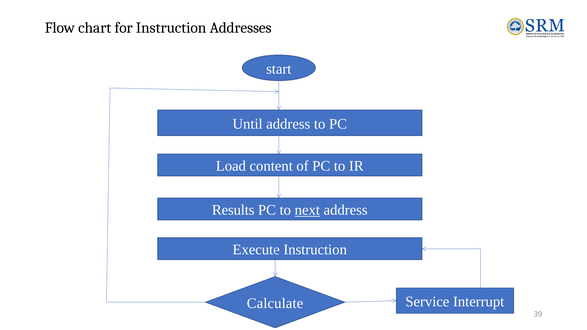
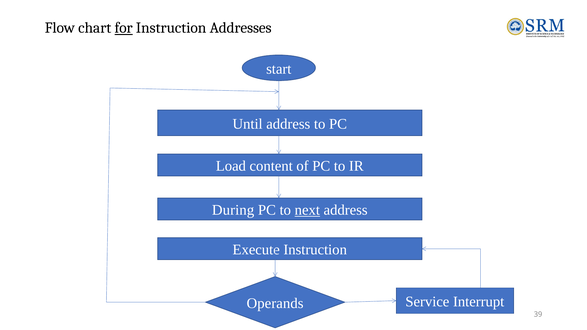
for underline: none -> present (124, 28)
Results: Results -> During (233, 210)
Calculate: Calculate -> Operands (275, 303)
